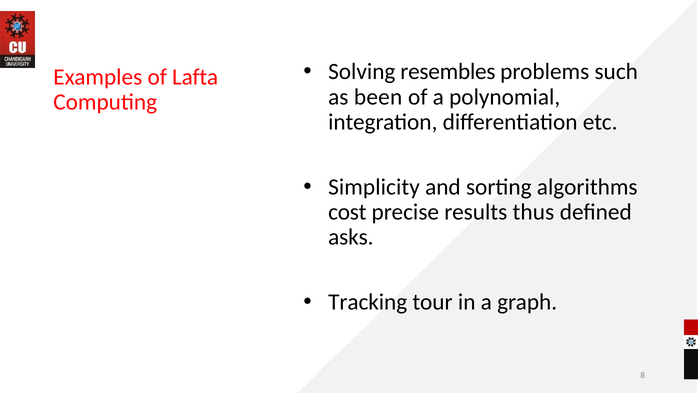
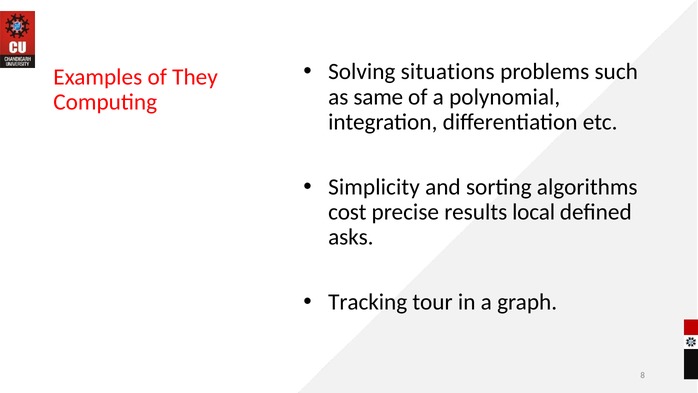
resembles: resembles -> situations (448, 72)
Lafta: Lafta -> They (195, 77)
been: been -> same (378, 97)
thus: thus -> local (534, 212)
